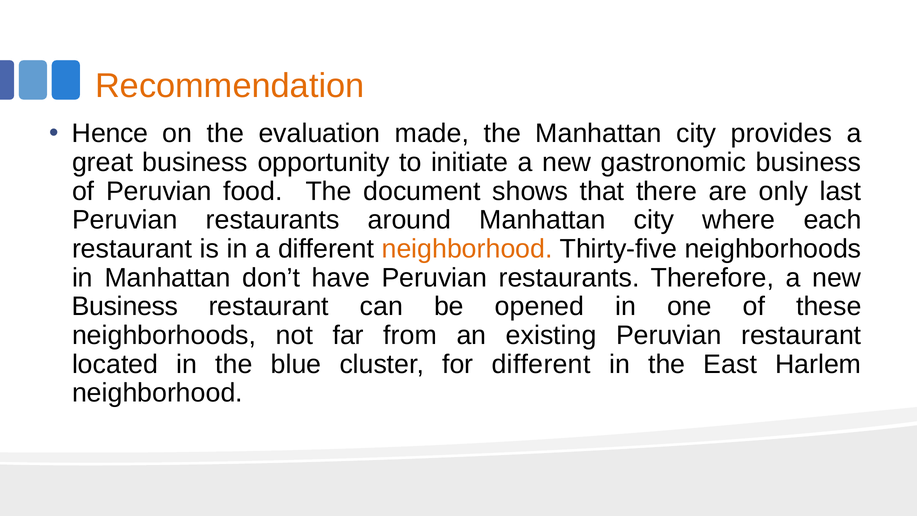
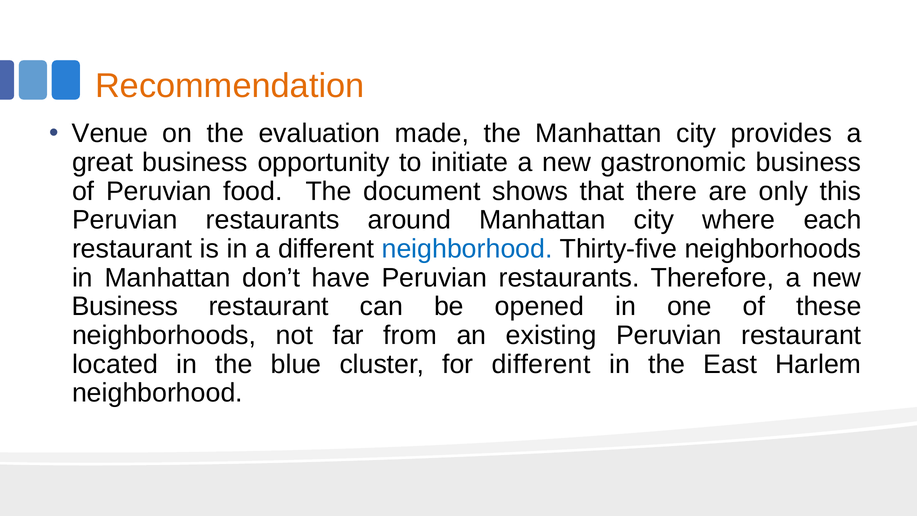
Hence: Hence -> Venue (110, 133)
last: last -> this (840, 191)
neighborhood colour: orange -> blue (467, 249)
